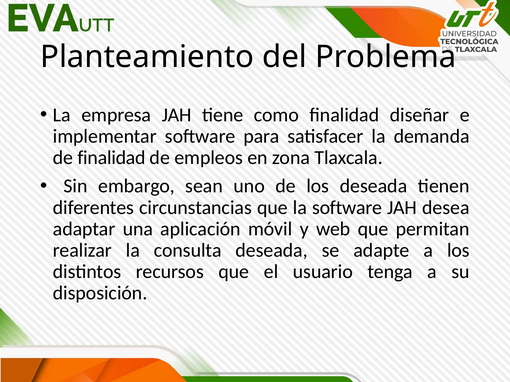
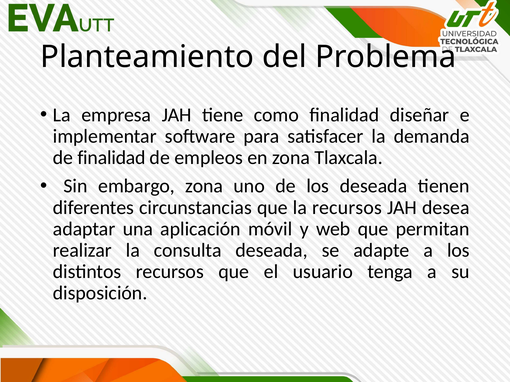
embargo sean: sean -> zona (204, 186)
la software: software -> recursos (347, 208)
